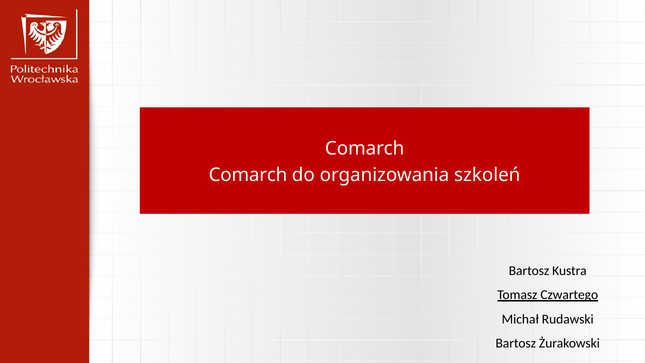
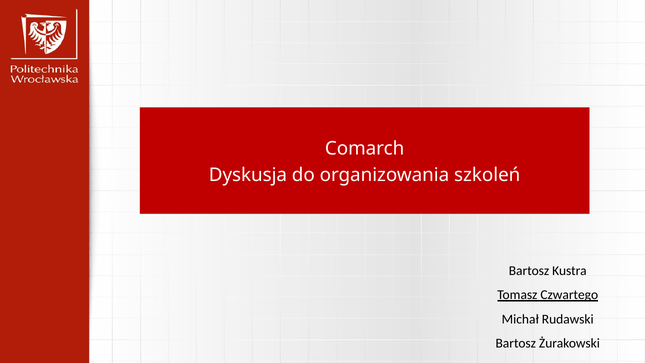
Comarch: Comarch -> Dyskusja (248, 175)
